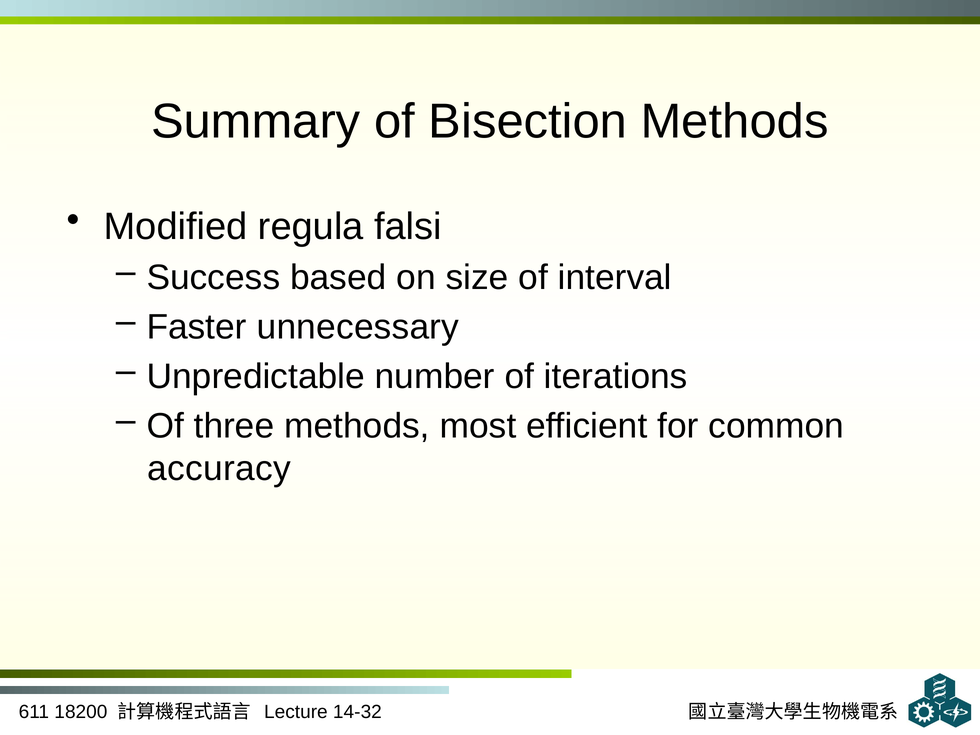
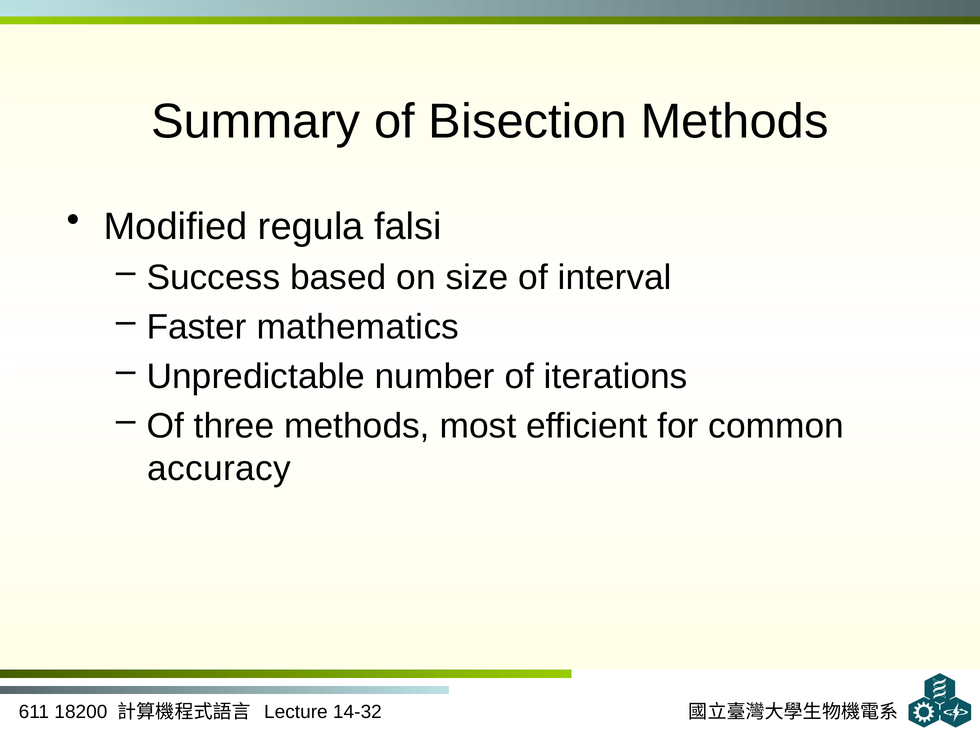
unnecessary: unnecessary -> mathematics (358, 327)
